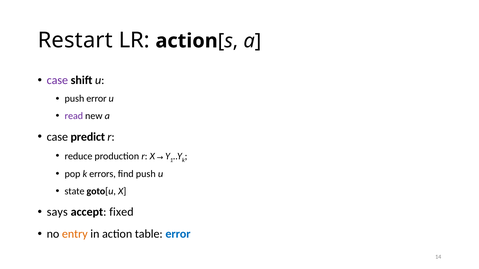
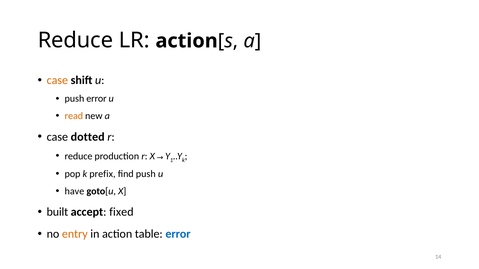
Restart: Restart -> Reduce (75, 40)
case colour: purple -> orange (57, 81)
read colour: purple -> orange (74, 116)
predict: predict -> dotted (88, 137)
errors: errors -> prefix (102, 174)
state: state -> have (74, 191)
says: says -> built (57, 212)
